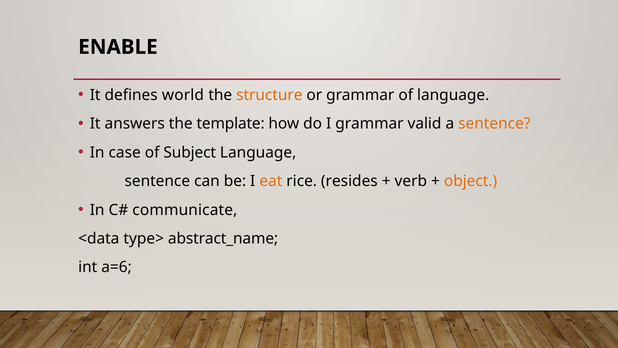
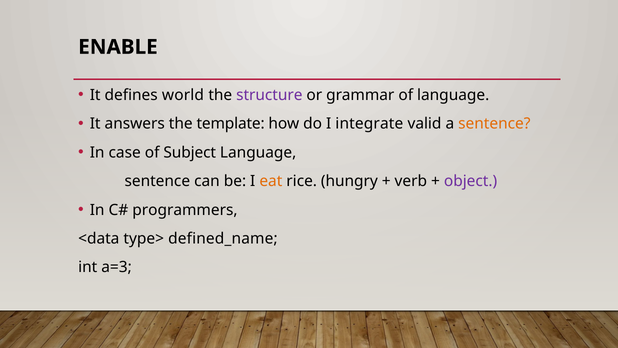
structure colour: orange -> purple (269, 95)
I grammar: grammar -> integrate (369, 124)
resides: resides -> hungry (349, 181)
object colour: orange -> purple (471, 181)
communicate: communicate -> programmers (185, 210)
abstract_name: abstract_name -> defined_name (223, 238)
a=6: a=6 -> a=3 (117, 267)
